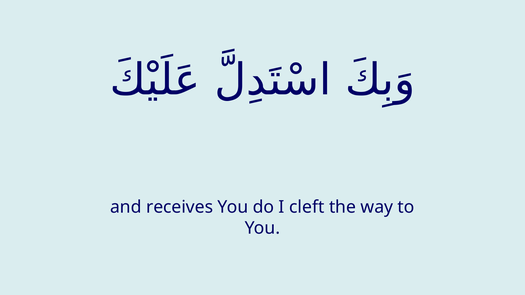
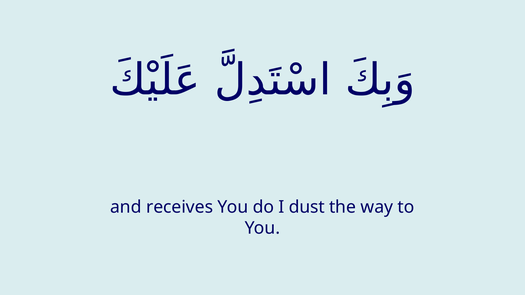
cleft: cleft -> dust (307, 207)
